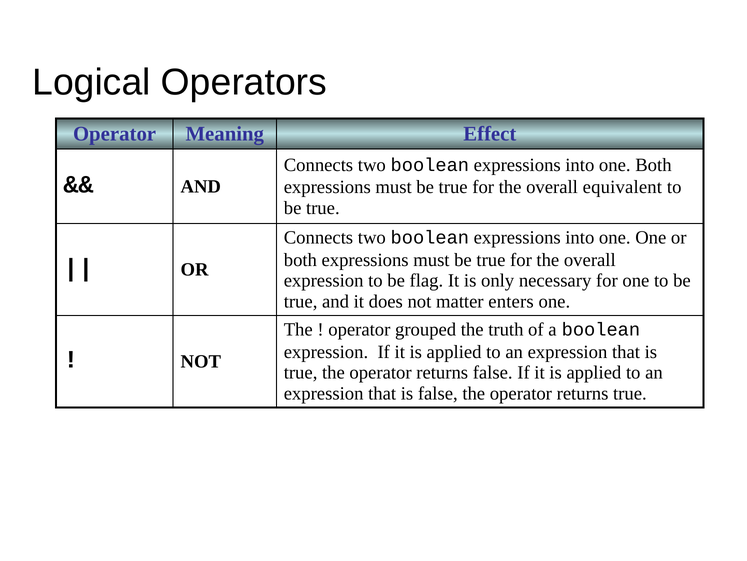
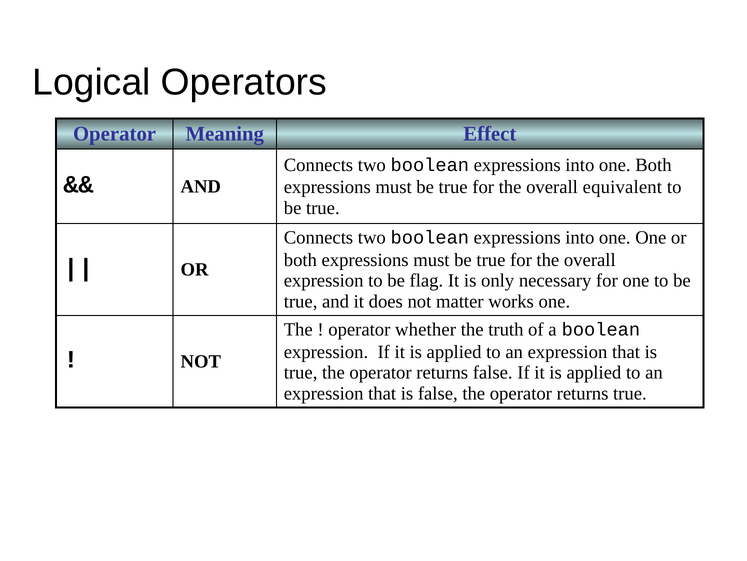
enters: enters -> works (511, 301)
grouped: grouped -> whether (426, 329)
